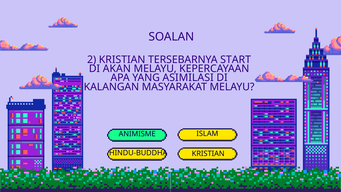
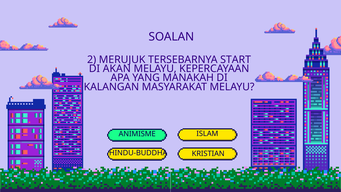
2 KRISTIAN: KRISTIAN -> MERUJUK (122, 60)
ASIMILASI: ASIMILASI -> MANAKAH (188, 78)
